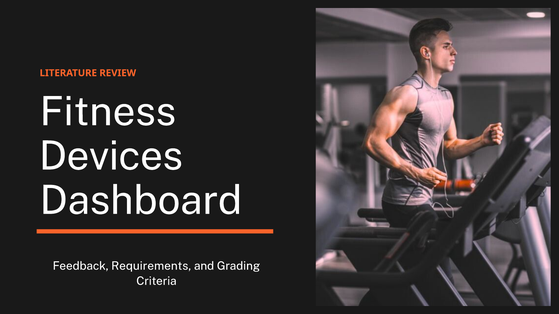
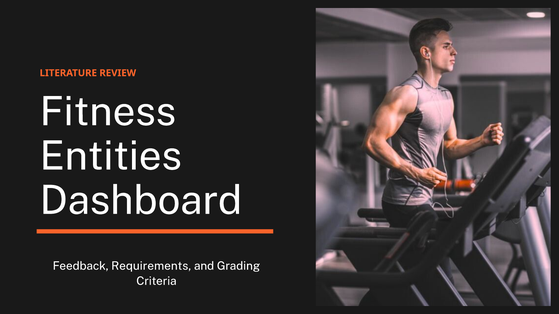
Devices: Devices -> Entities (111, 156)
